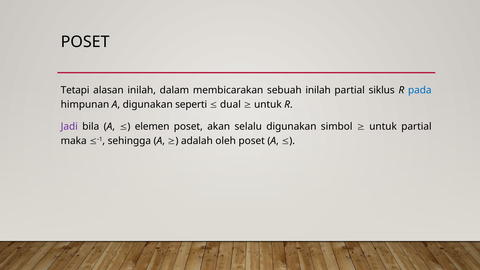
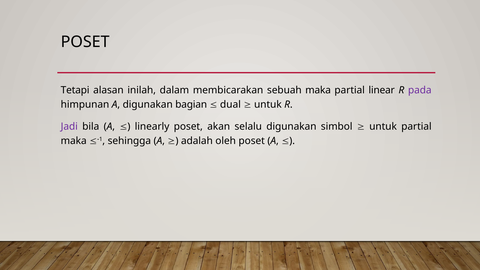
sebuah inilah: inilah -> maka (318, 90)
siklus: siklus -> linear (382, 90)
pada colour: blue -> purple (420, 90)
seperti: seperti -> bagian (191, 105)
elemen: elemen -> linearly (152, 127)
